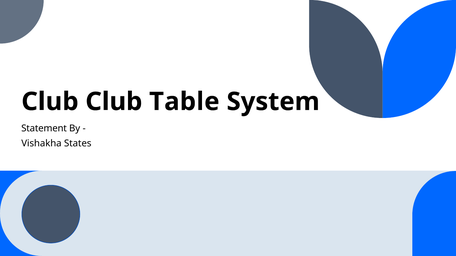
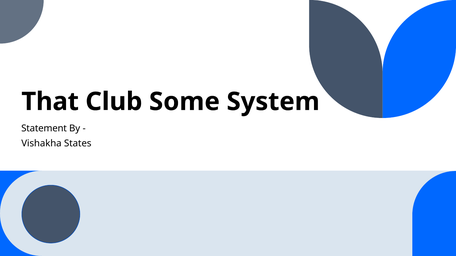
Club: Club -> That (50, 102)
Table: Table -> Some (184, 102)
